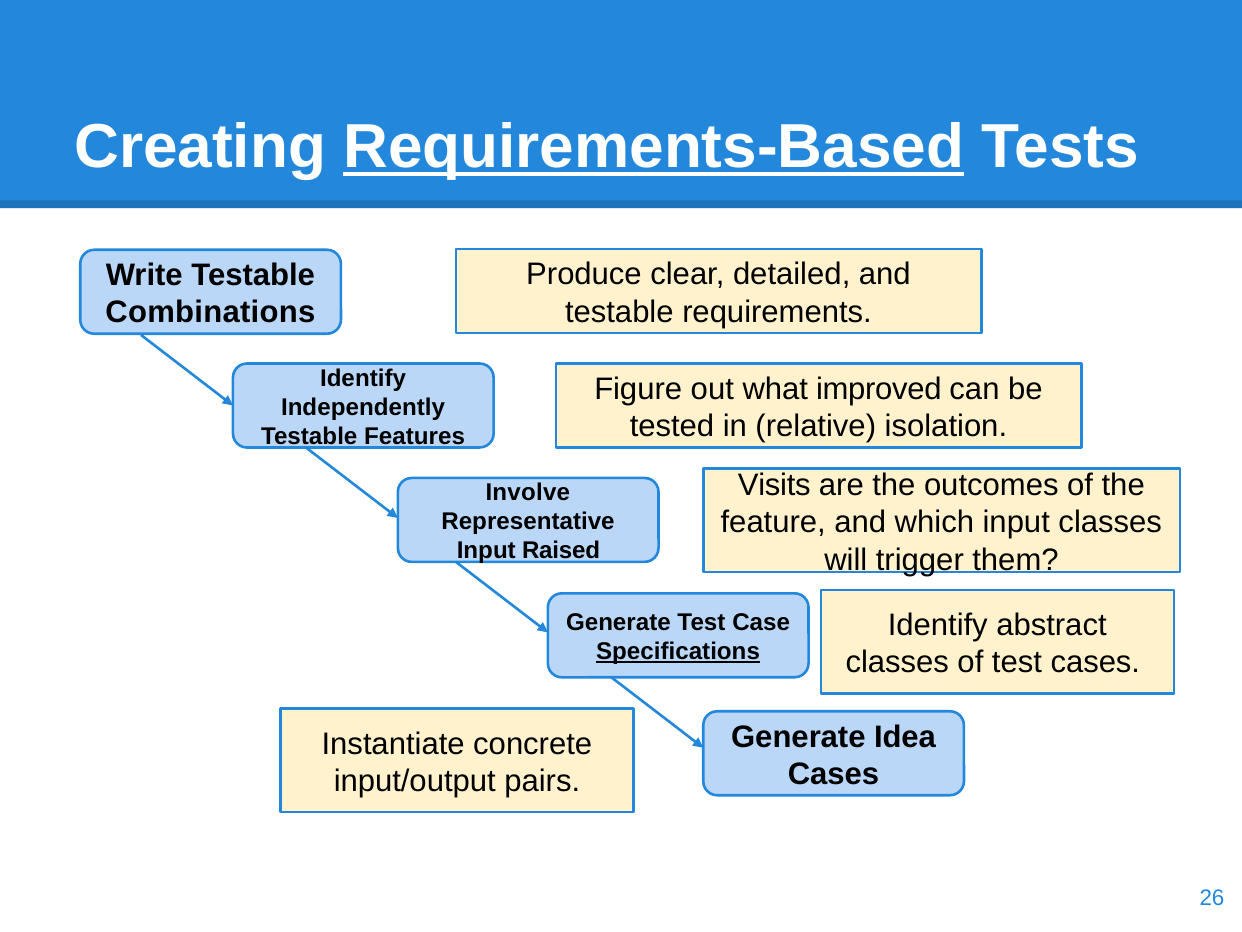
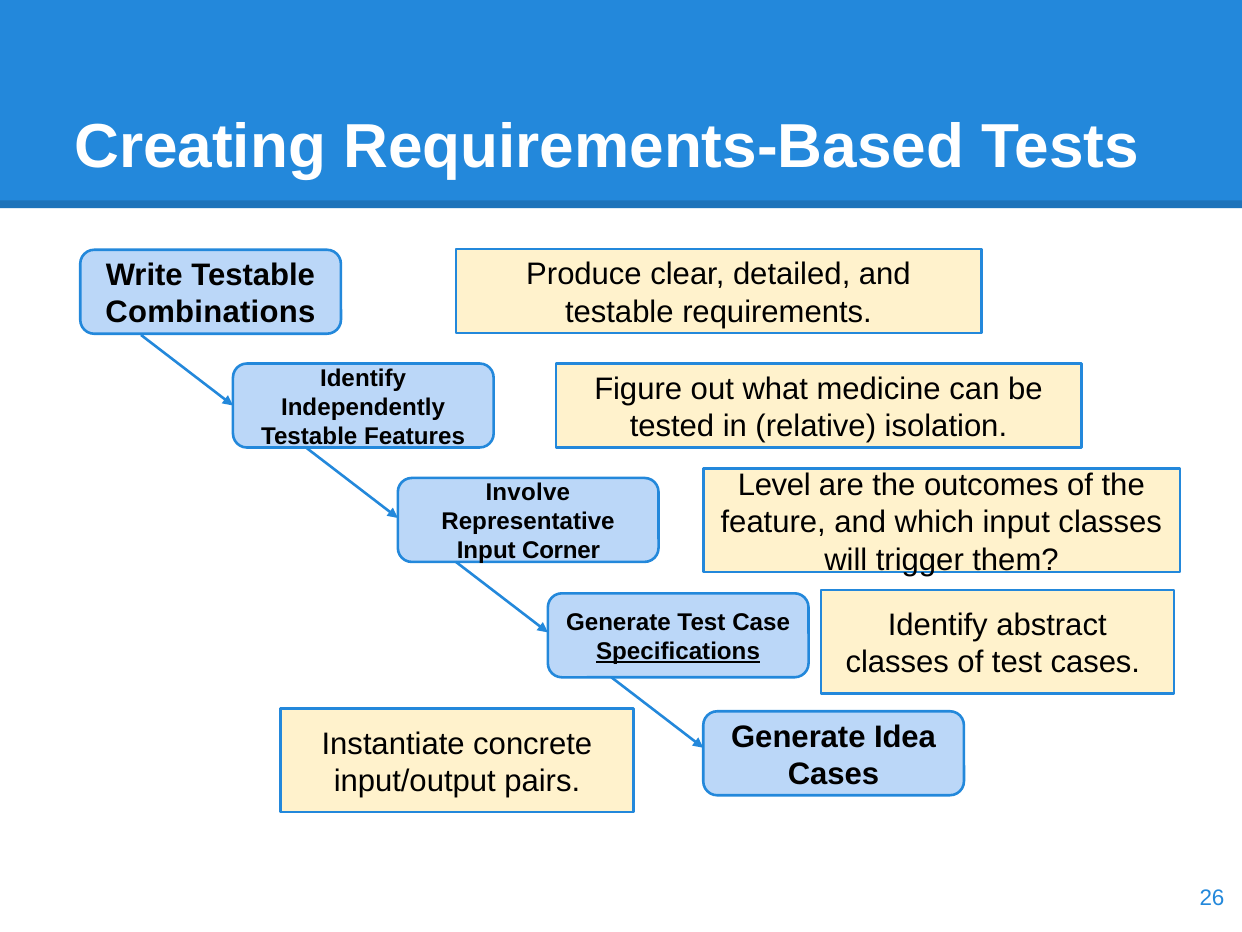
Requirements-Based underline: present -> none (654, 147)
improved: improved -> medicine (879, 389)
Visits: Visits -> Level (774, 485)
Raised: Raised -> Corner (561, 550)
